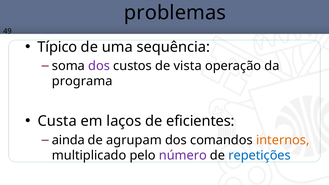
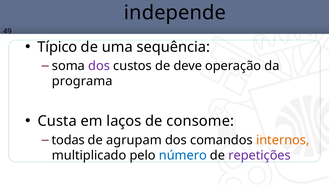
problemas: problemas -> independe (175, 13)
vista: vista -> deve (188, 66)
eficientes: eficientes -> consome (200, 121)
ainda: ainda -> todas (68, 140)
número colour: purple -> blue (183, 155)
repetições colour: blue -> purple (260, 155)
